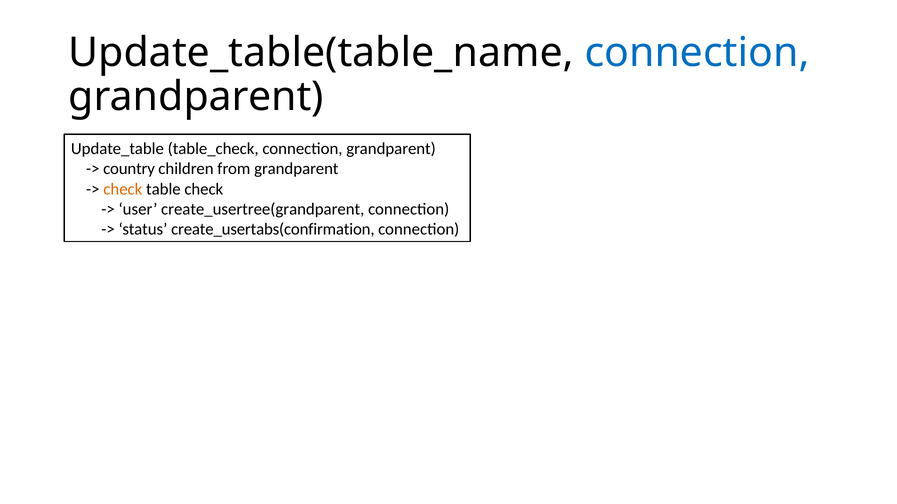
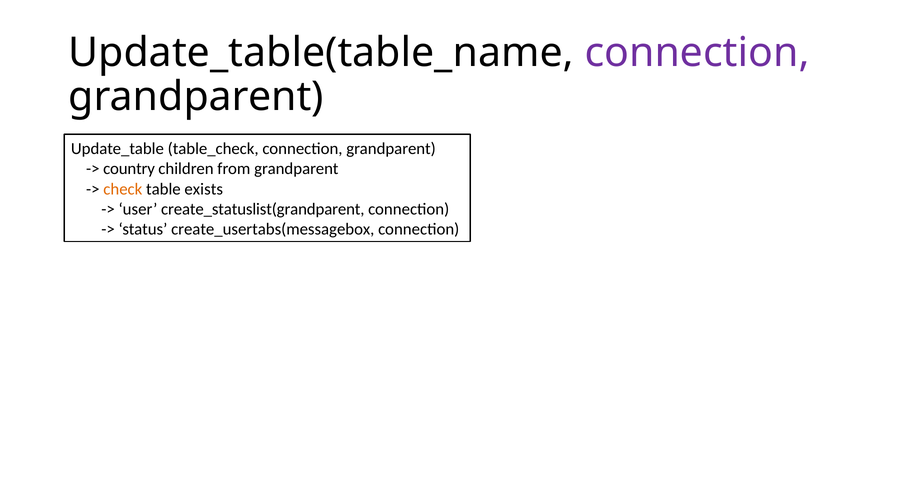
connection colour: blue -> purple (697, 53)
table check: check -> exists (204, 189)
create_usertree(grandparent: create_usertree(grandparent -> create_statuslist(grandparent (263, 209)
create_usertabs(confirmation: create_usertabs(confirmation -> create_usertabs(messagebox (273, 230)
